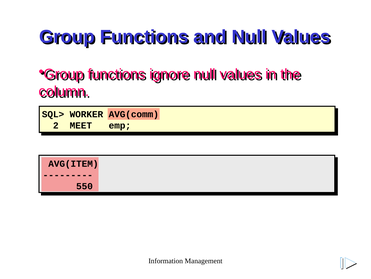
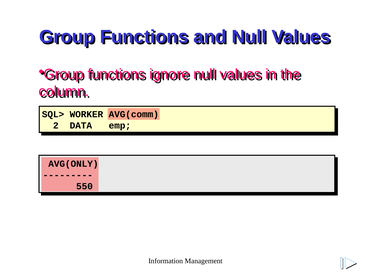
MEET: MEET -> DATA (81, 125)
AVG(ITEM: AVG(ITEM -> AVG(ONLY (73, 163)
